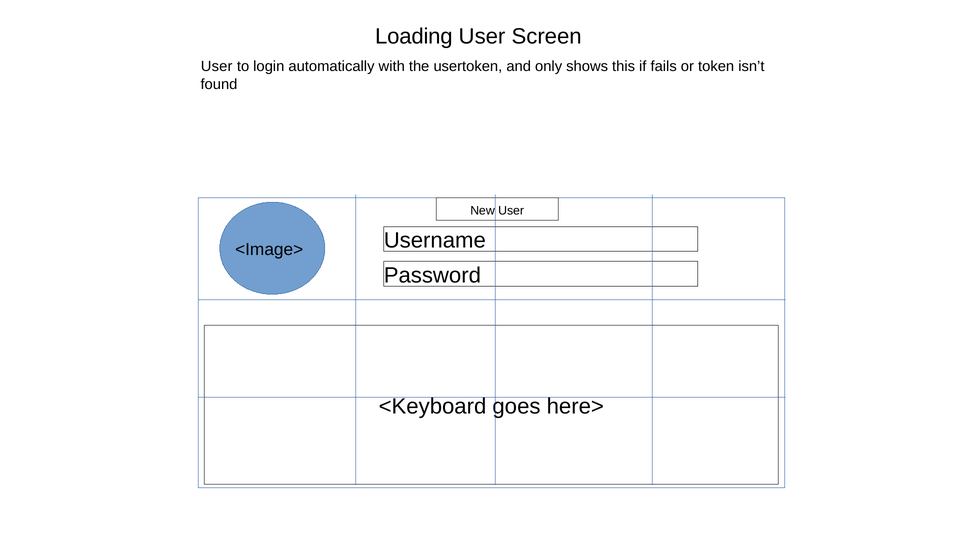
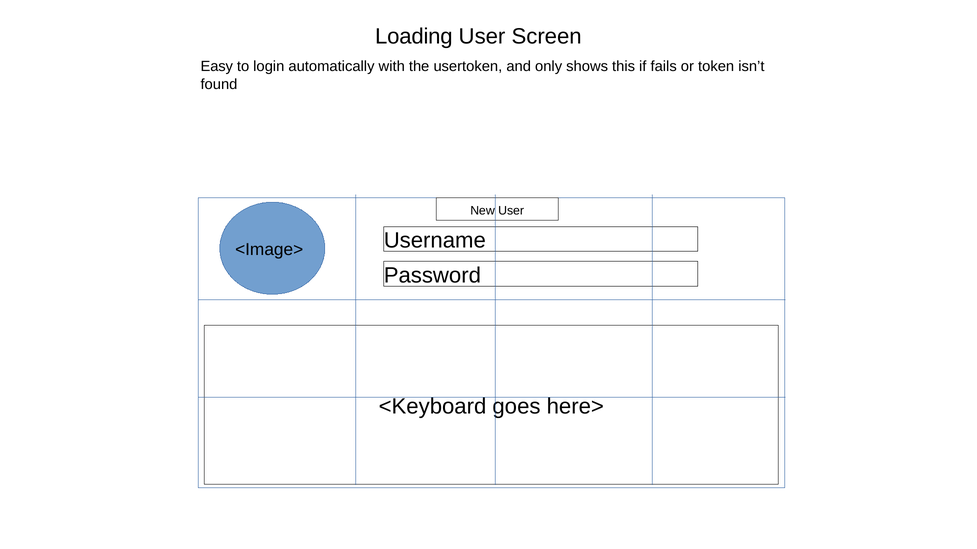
User: User -> Easy (217, 67)
